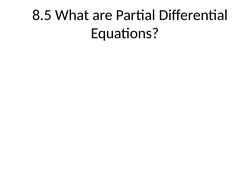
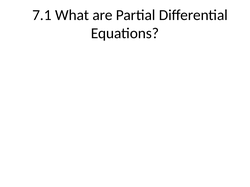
8.5: 8.5 -> 7.1 (42, 15)
